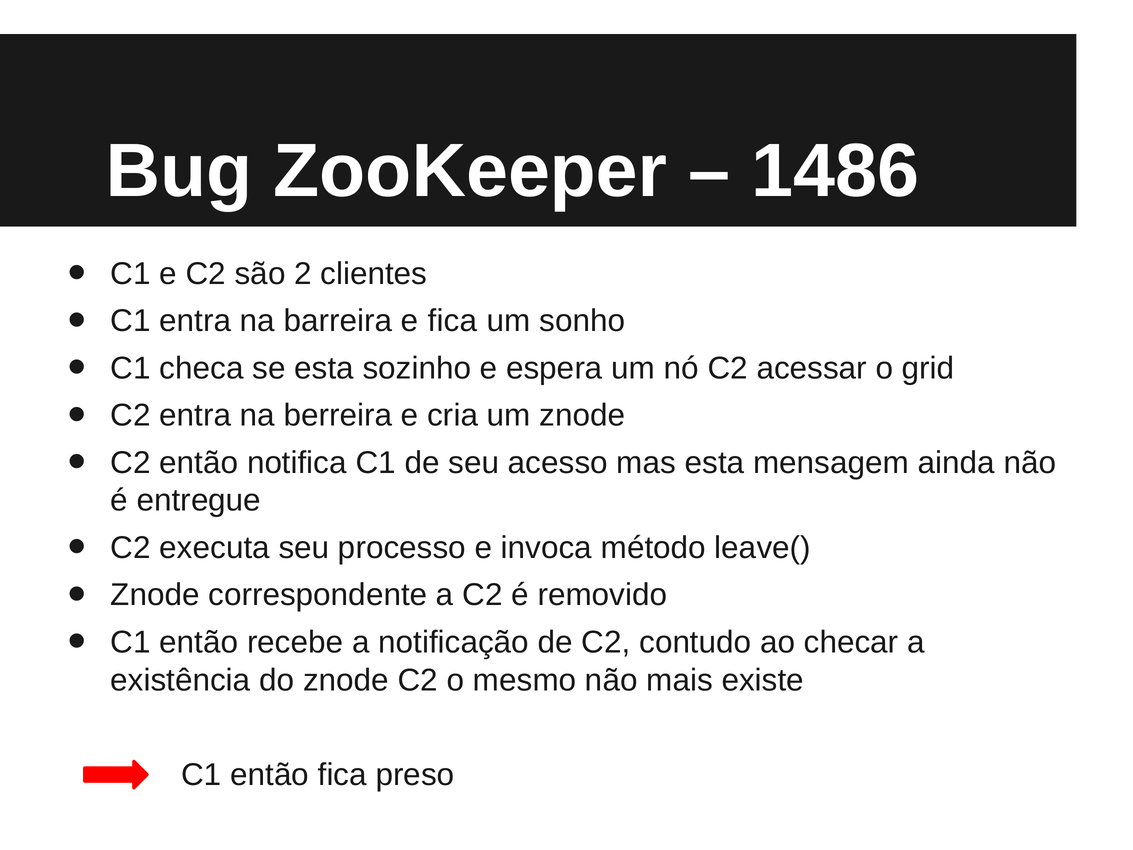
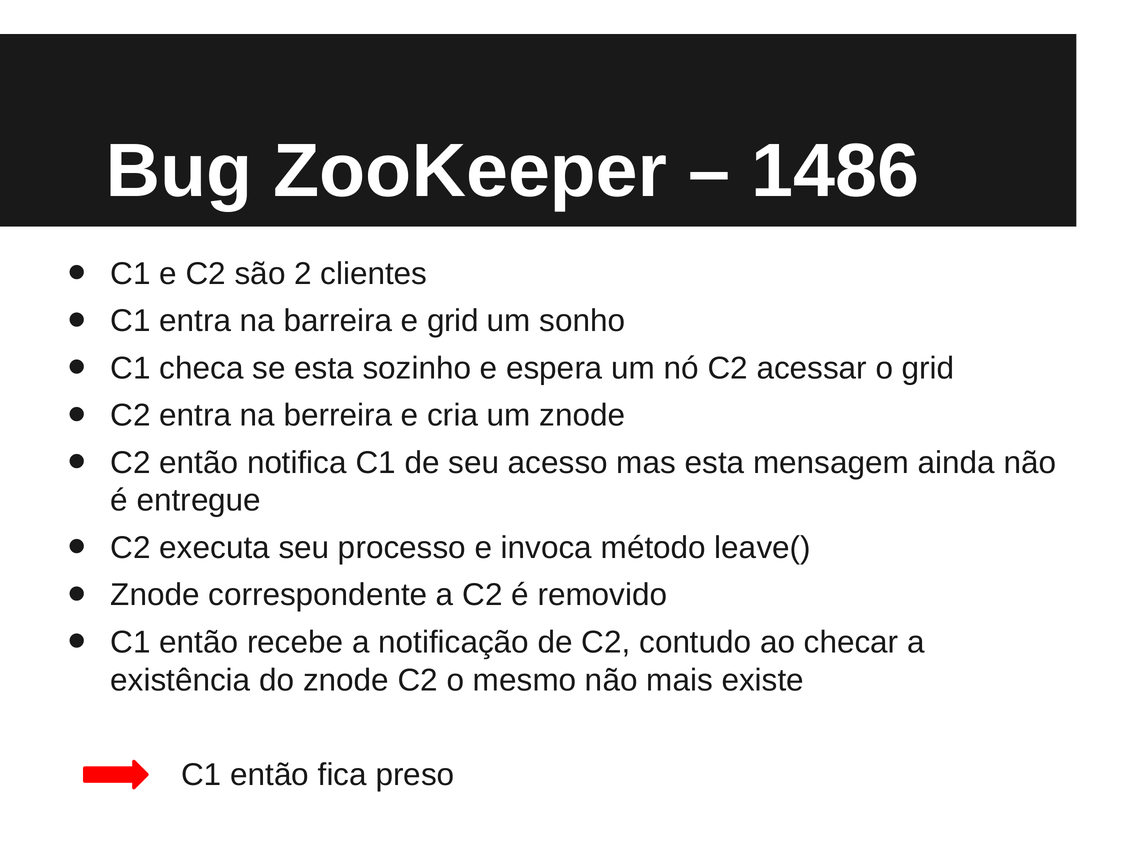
e fica: fica -> grid (453, 321)
